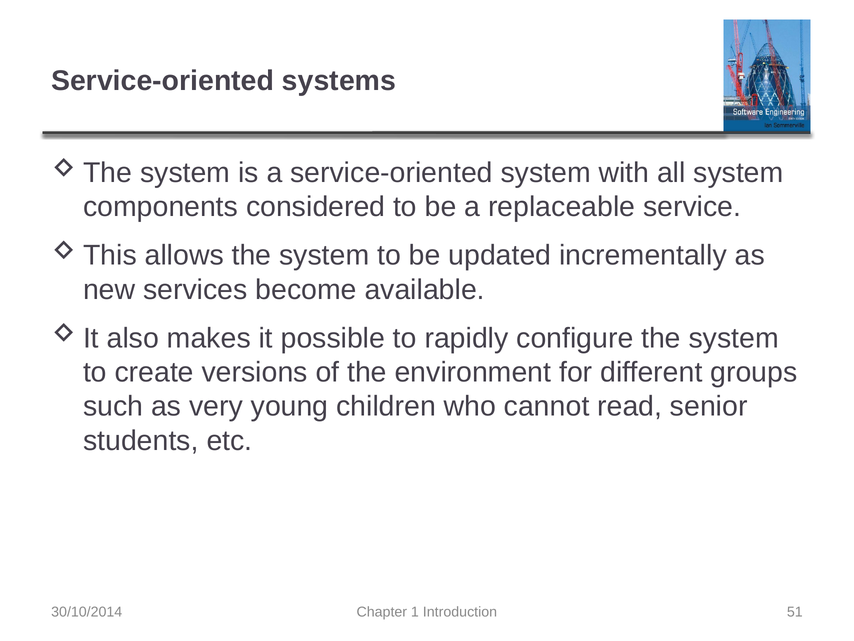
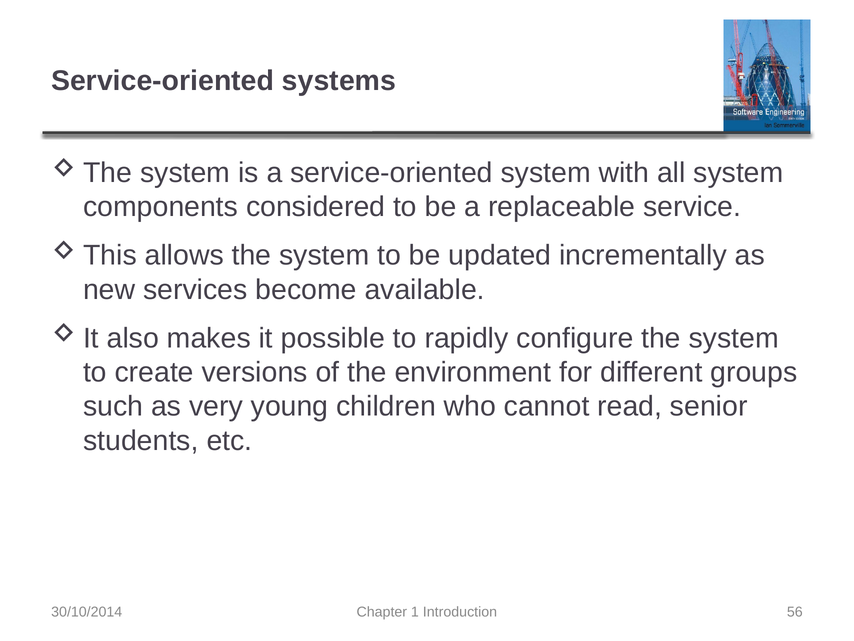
51: 51 -> 56 (795, 612)
